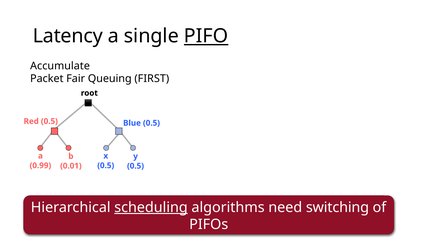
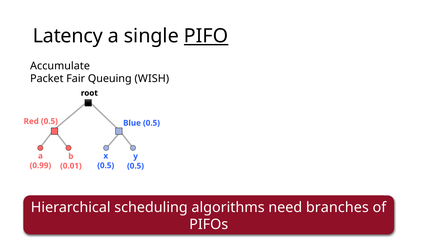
FIRST: FIRST -> WISH (152, 79)
scheduling underline: present -> none (151, 207)
switching: switching -> branches (337, 207)
